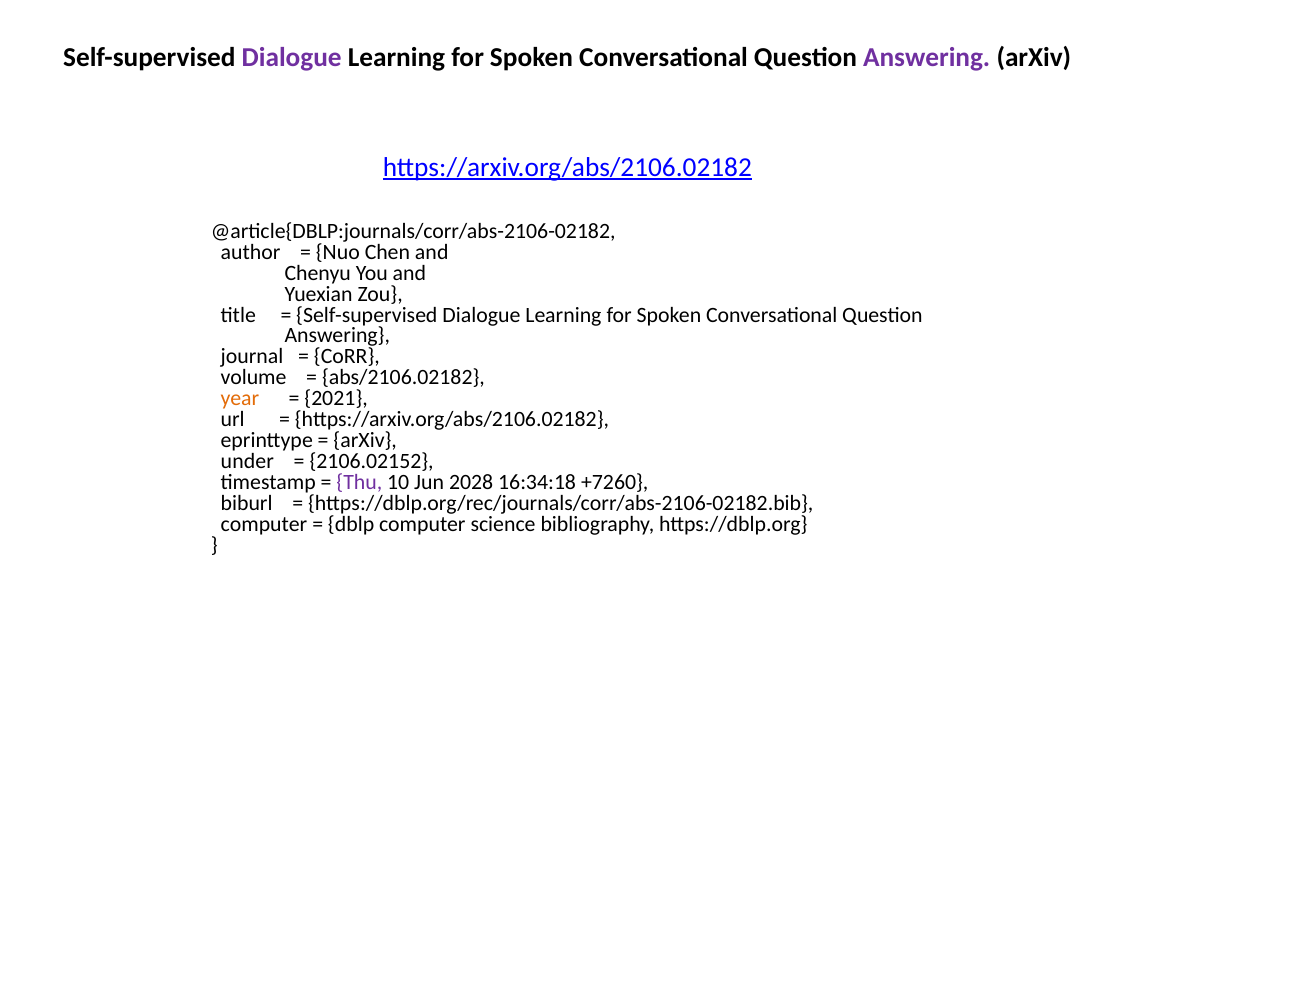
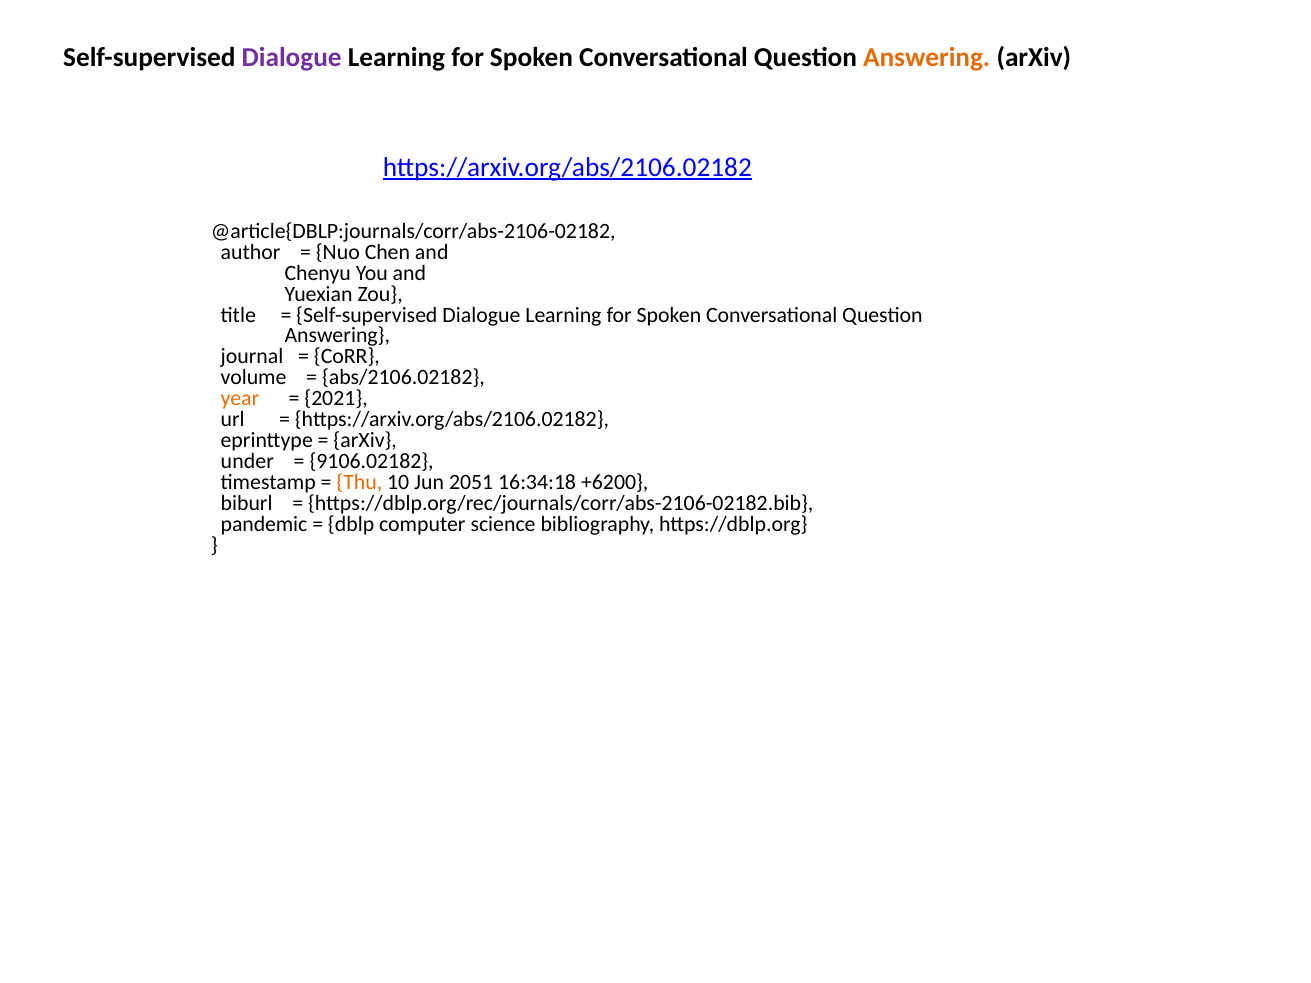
Answering colour: purple -> orange (927, 58)
2106.02152: 2106.02152 -> 9106.02182 (372, 462)
Thu colour: purple -> orange (359, 483)
2028: 2028 -> 2051 (471, 483)
+7260: +7260 -> +6200 (615, 483)
computer: computer -> pandemic (264, 524)
